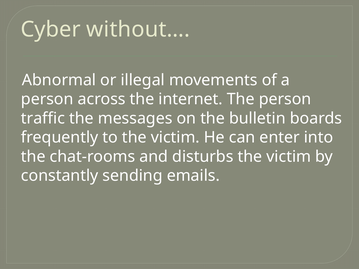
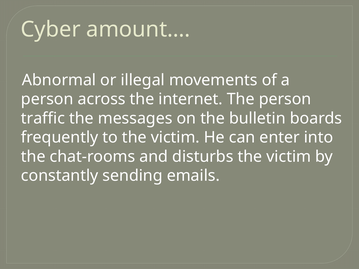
without…: without… -> amount… (138, 29)
